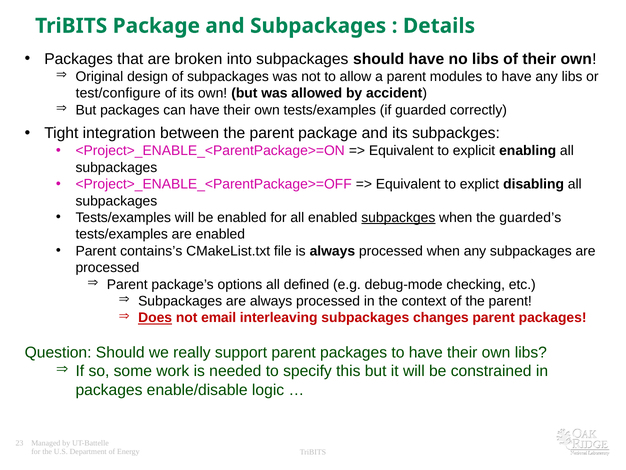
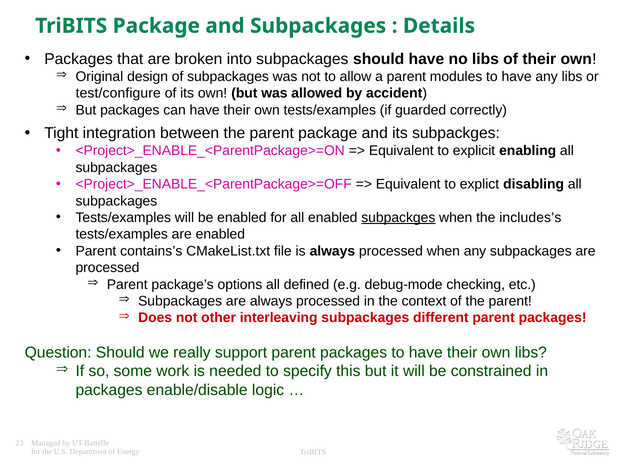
guarded’s: guarded’s -> includes’s (530, 217)
Does underline: present -> none (155, 318)
email: email -> other (219, 318)
changes: changes -> different (441, 318)
